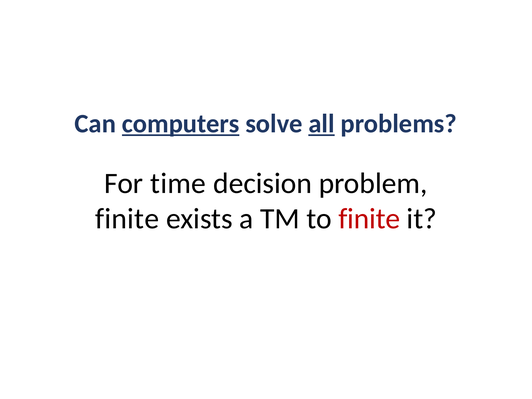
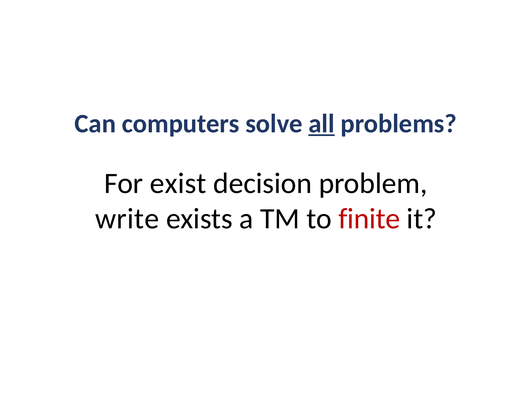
computers underline: present -> none (181, 124)
time: time -> exist (178, 183)
finite: finite -> write (127, 219)
